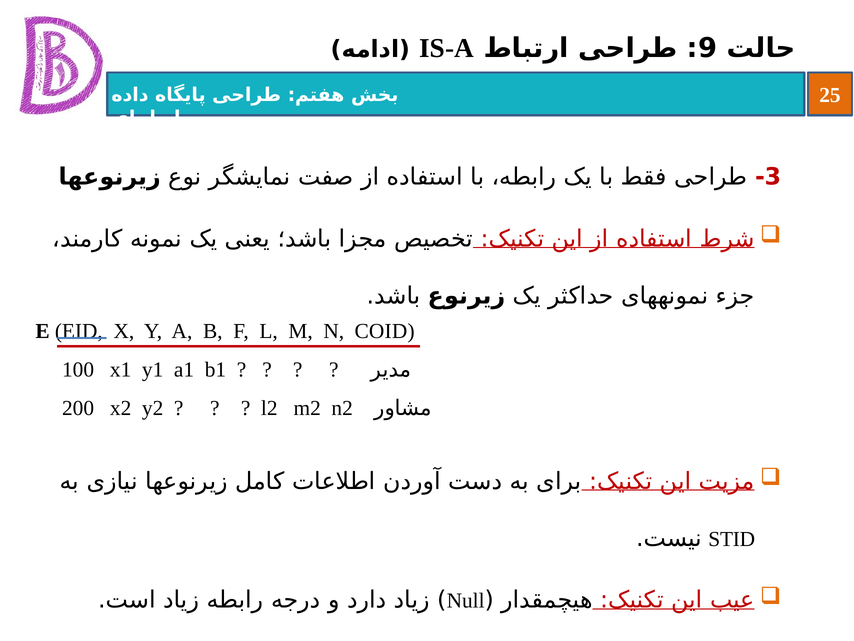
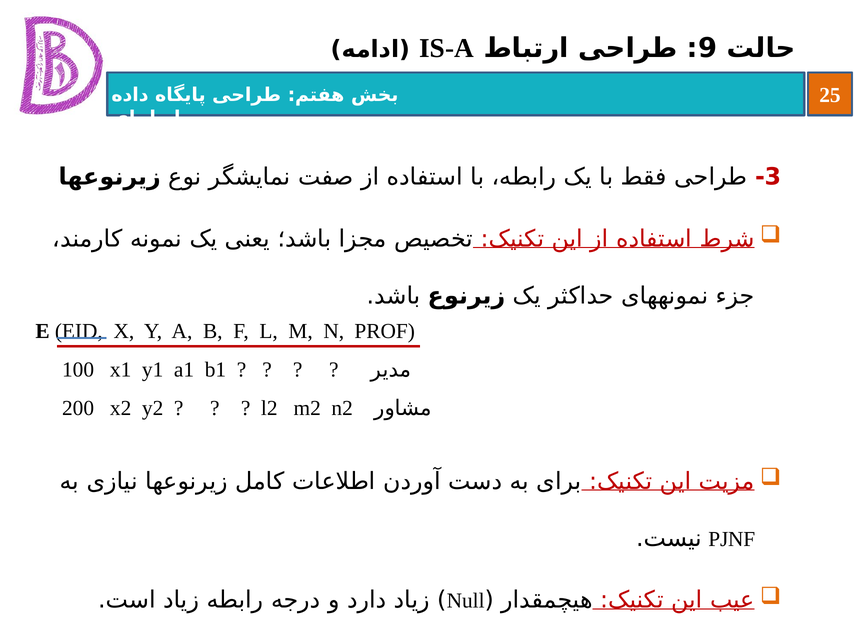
COID: COID -> PROF (385, 331)
STID: STID -> PJNF (732, 539)
